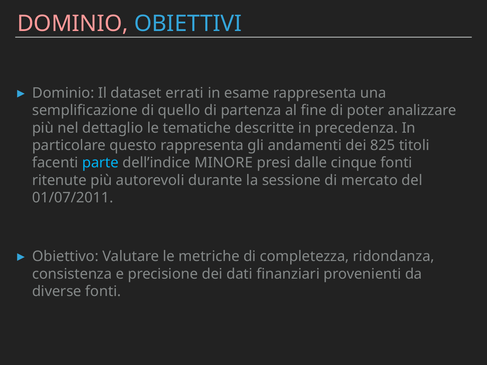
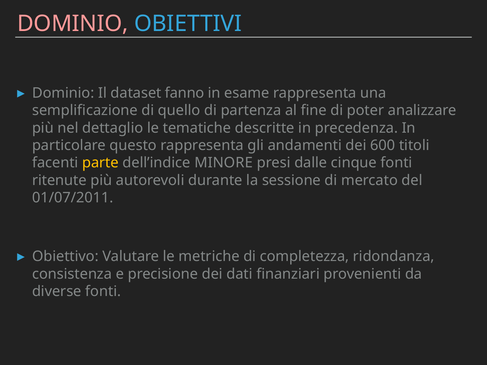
errati: errati -> fanno (185, 93)
825: 825 -> 600 (383, 145)
parte colour: light blue -> yellow (100, 163)
